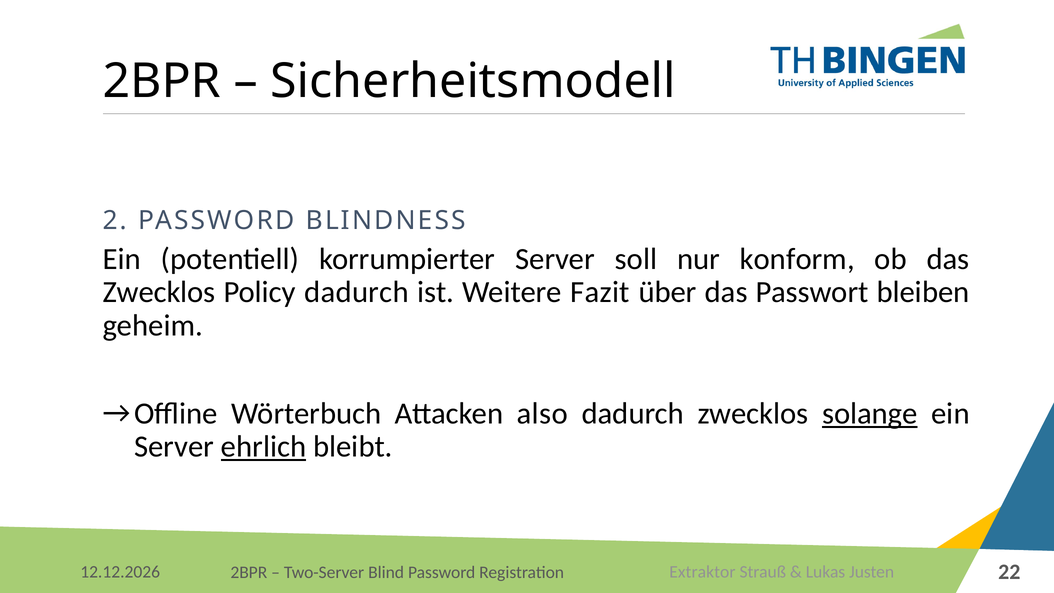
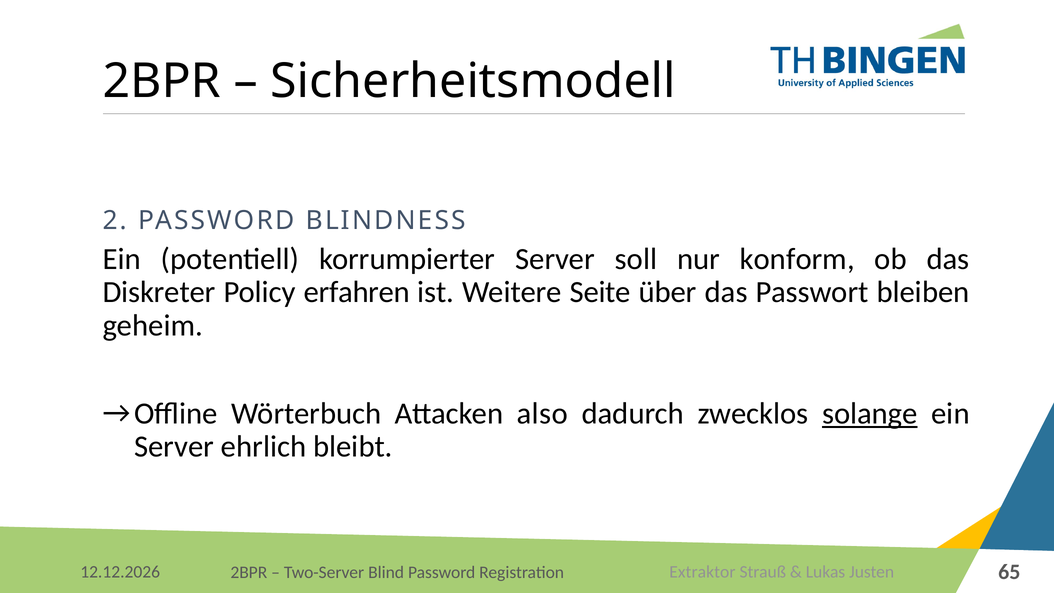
Zwecklos: Zwecklos -> Diskreter (159, 292)
Policy dadurch: dadurch -> erfahren (357, 292)
Fazit: Fazit -> Seite (600, 292)
ehrlich underline: present -> none (264, 447)
22: 22 -> 65 (1009, 572)
